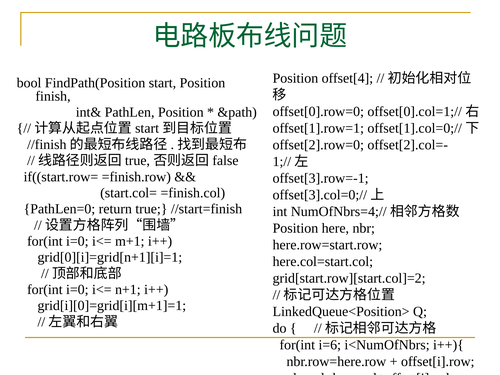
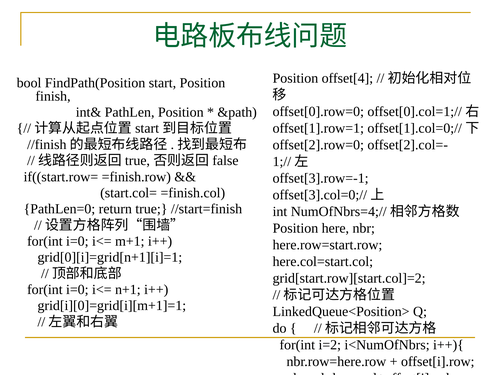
i=6: i=6 -> i=2 (330, 345)
